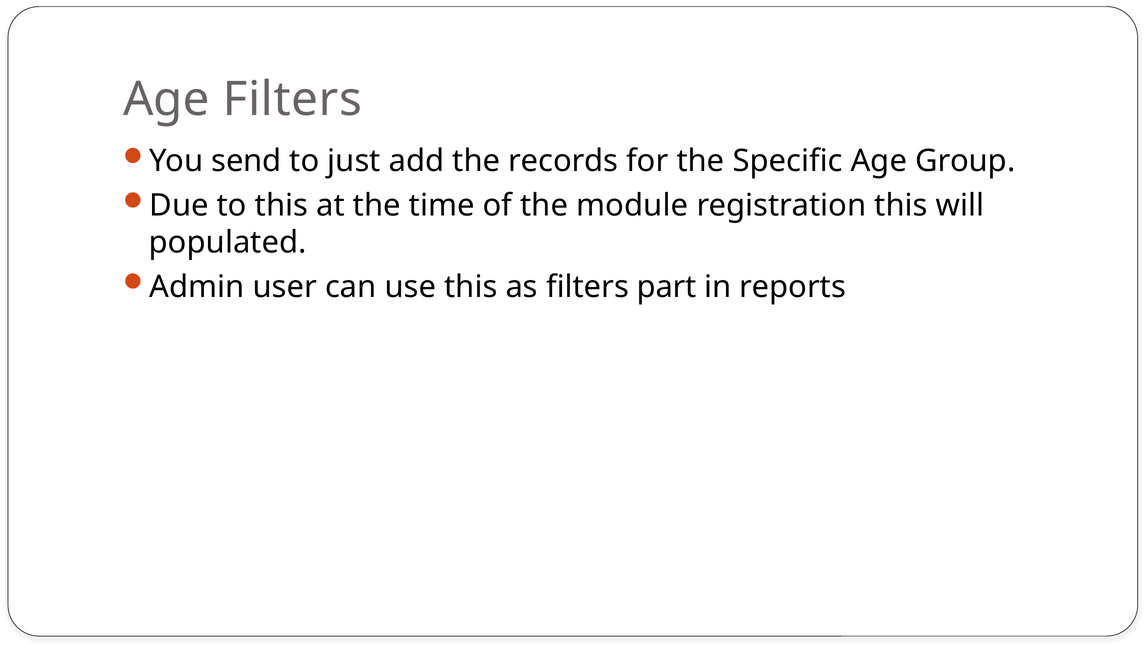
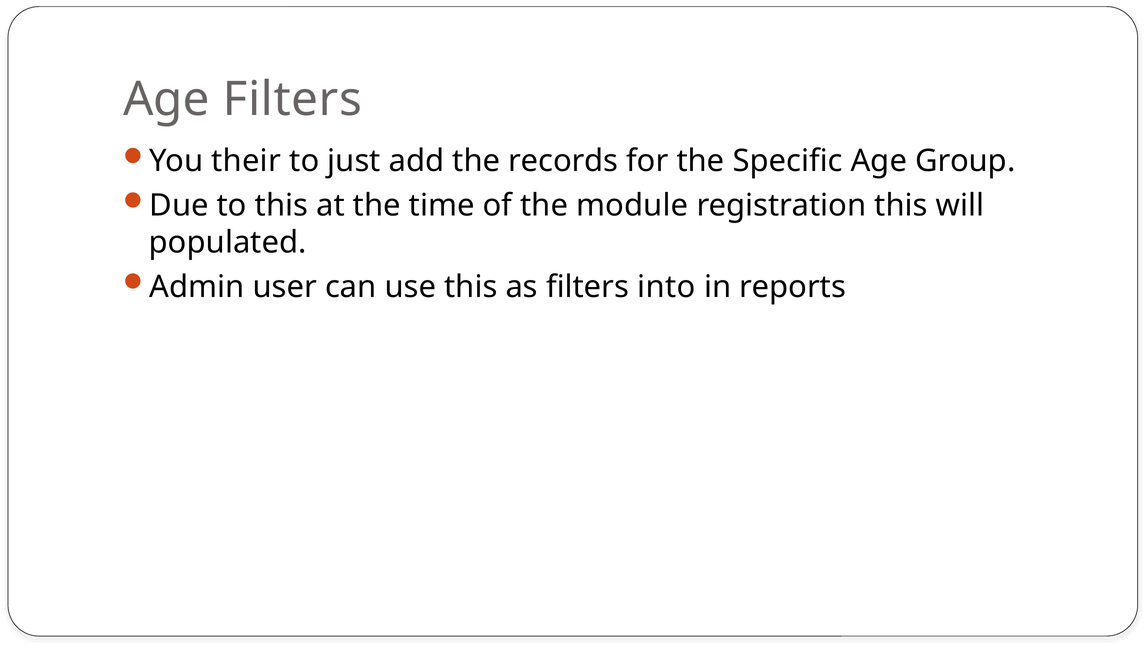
send: send -> their (246, 161)
part: part -> into (666, 287)
